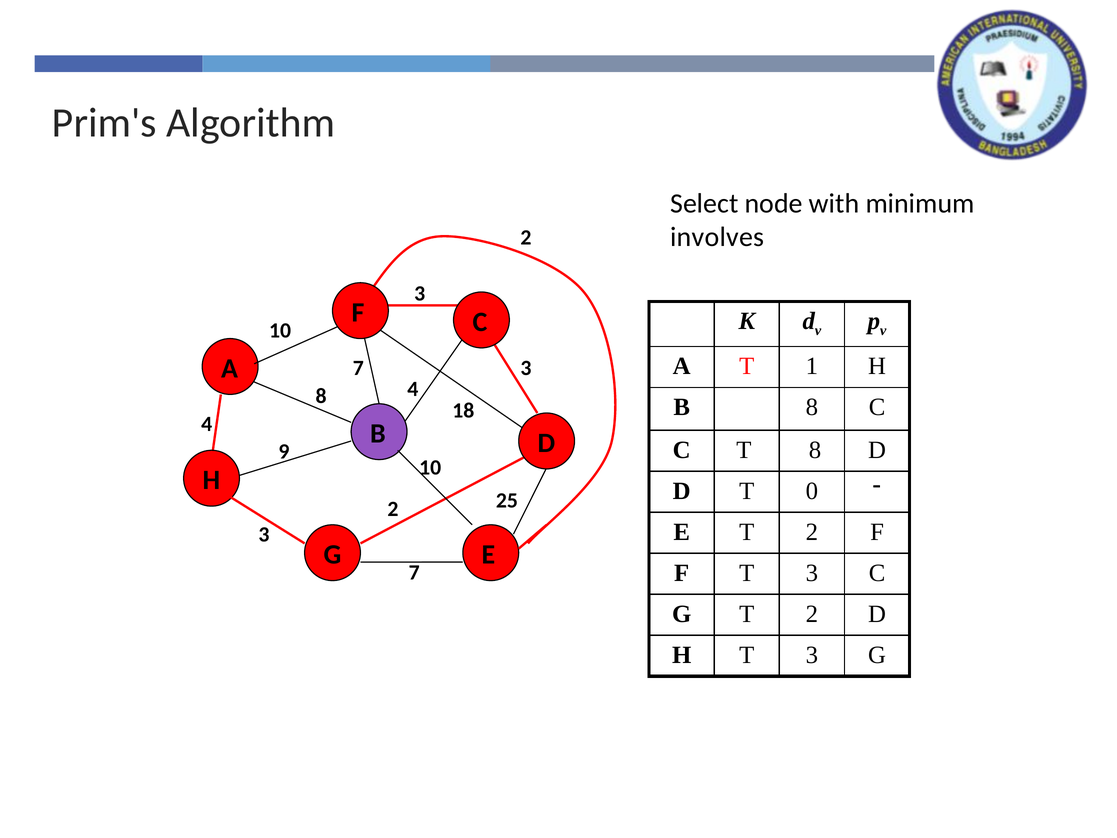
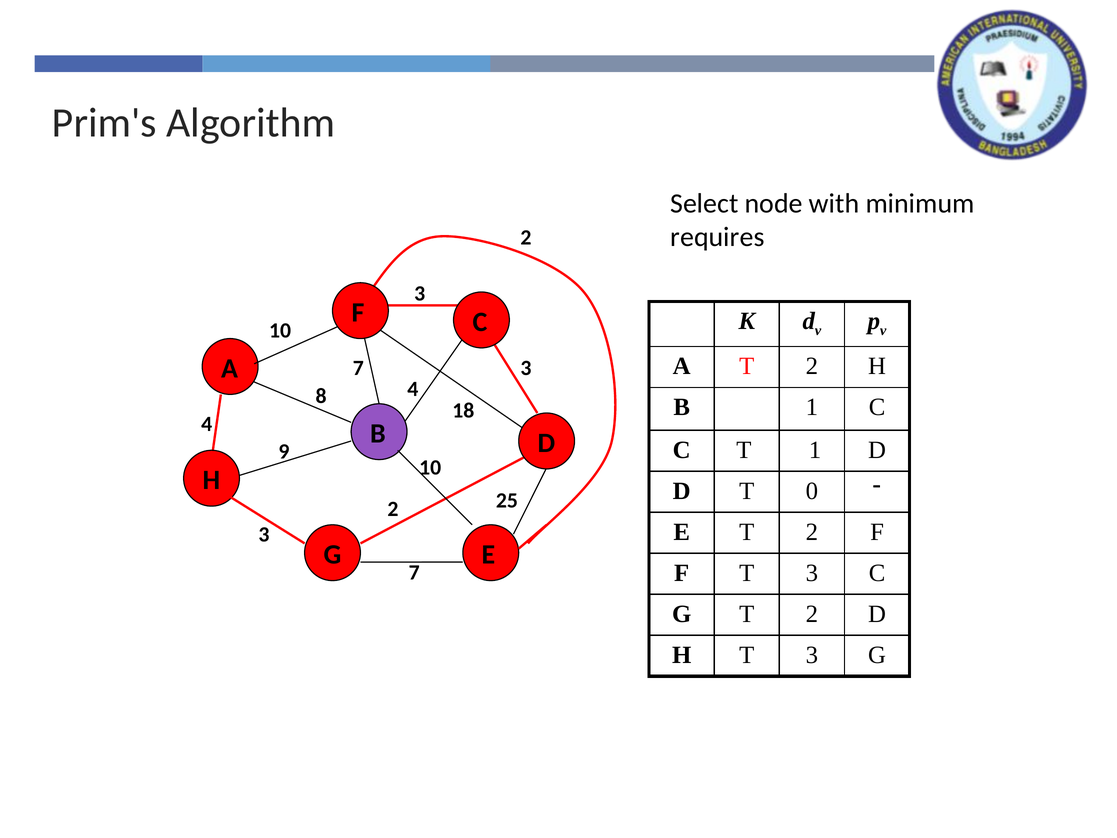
involves: involves -> requires (717, 237)
A T 1: 1 -> 2 (812, 366)
B 8: 8 -> 1 (812, 407)
T 8: 8 -> 1 (815, 450)
